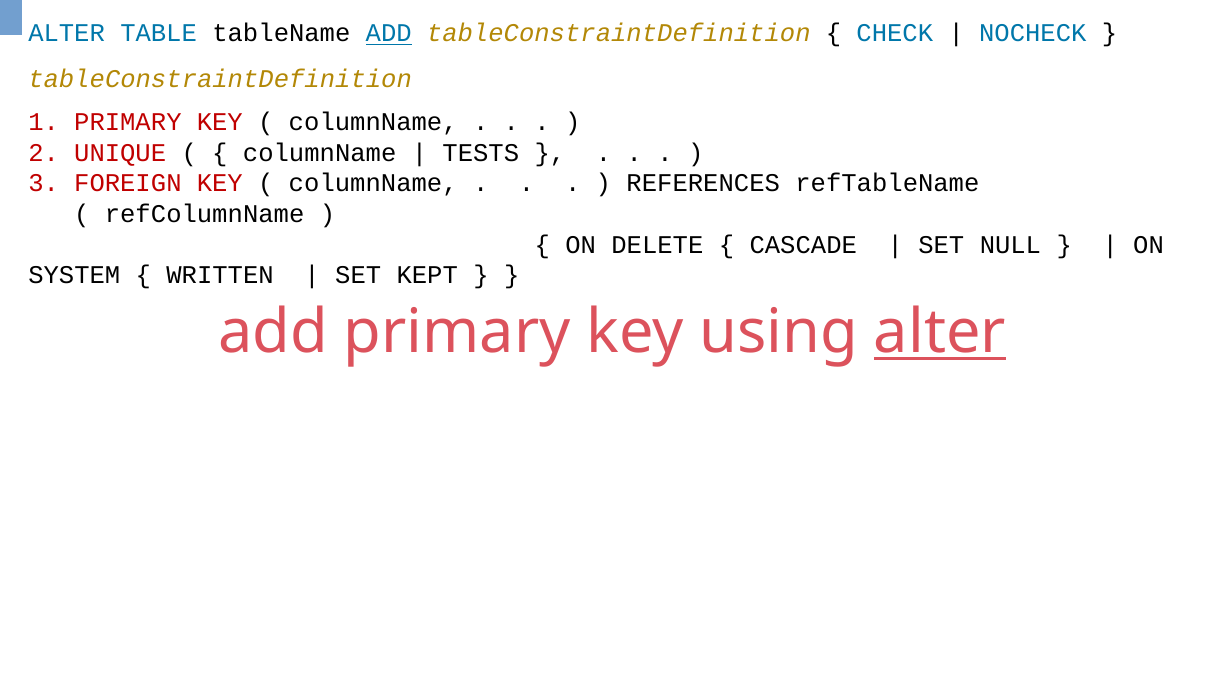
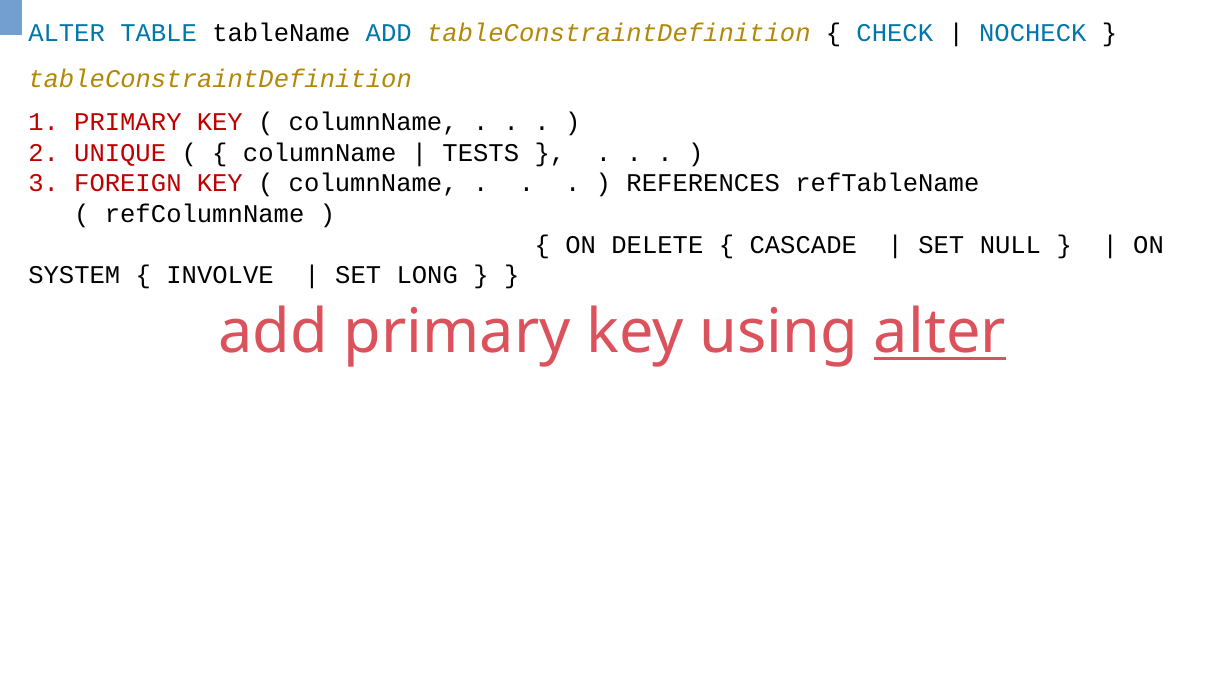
ADD underline: present -> none (389, 33)
WRITTEN: WRITTEN -> INVOLVE (220, 275)
KEPT: KEPT -> LONG (427, 275)
